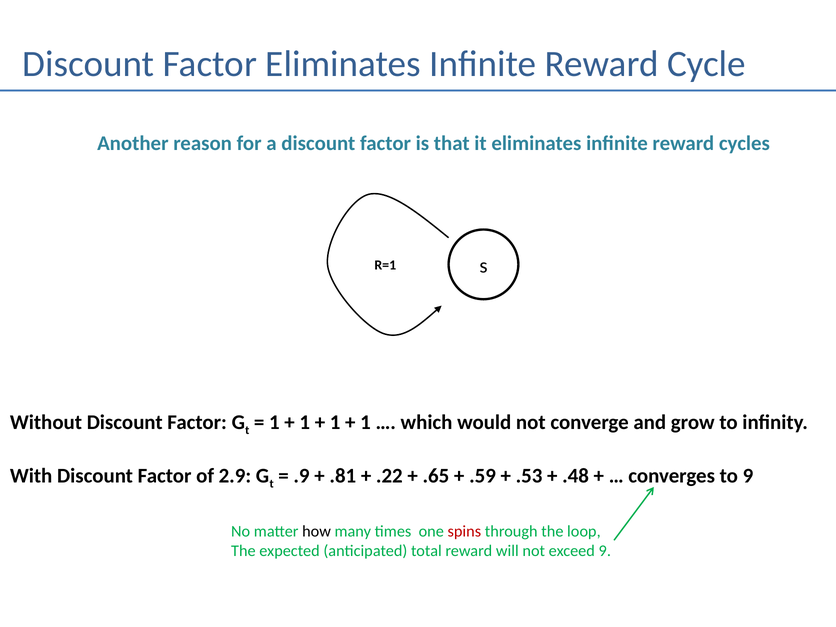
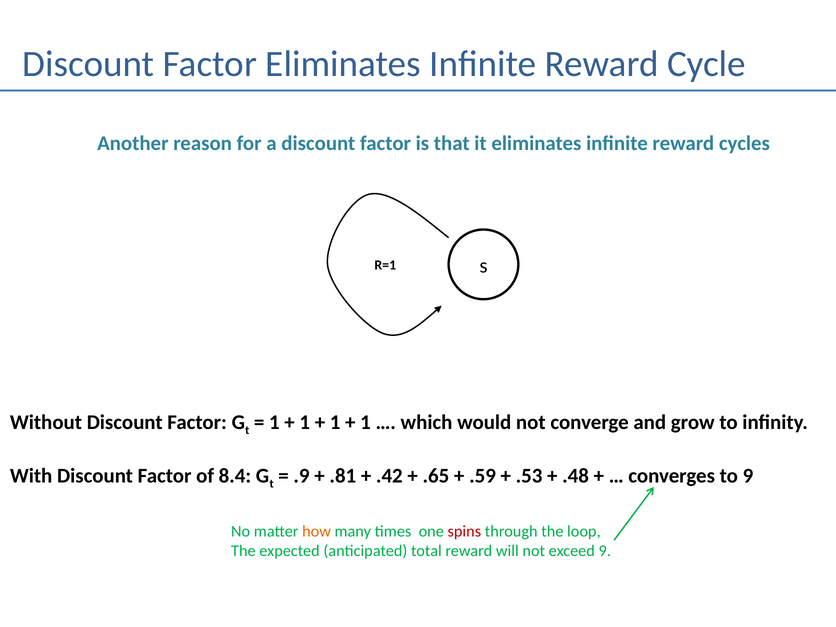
2.9: 2.9 -> 8.4 (235, 476)
.22: .22 -> .42 (389, 476)
how colour: black -> orange (317, 531)
